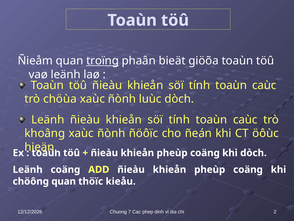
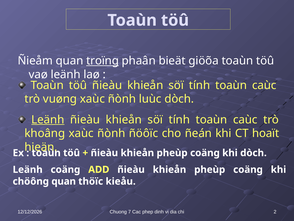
chöùa: chöùa -> vuøng (60, 99)
Leänh underline: none -> present (48, 119)
öôùc: öôùc -> hoaït (266, 133)
